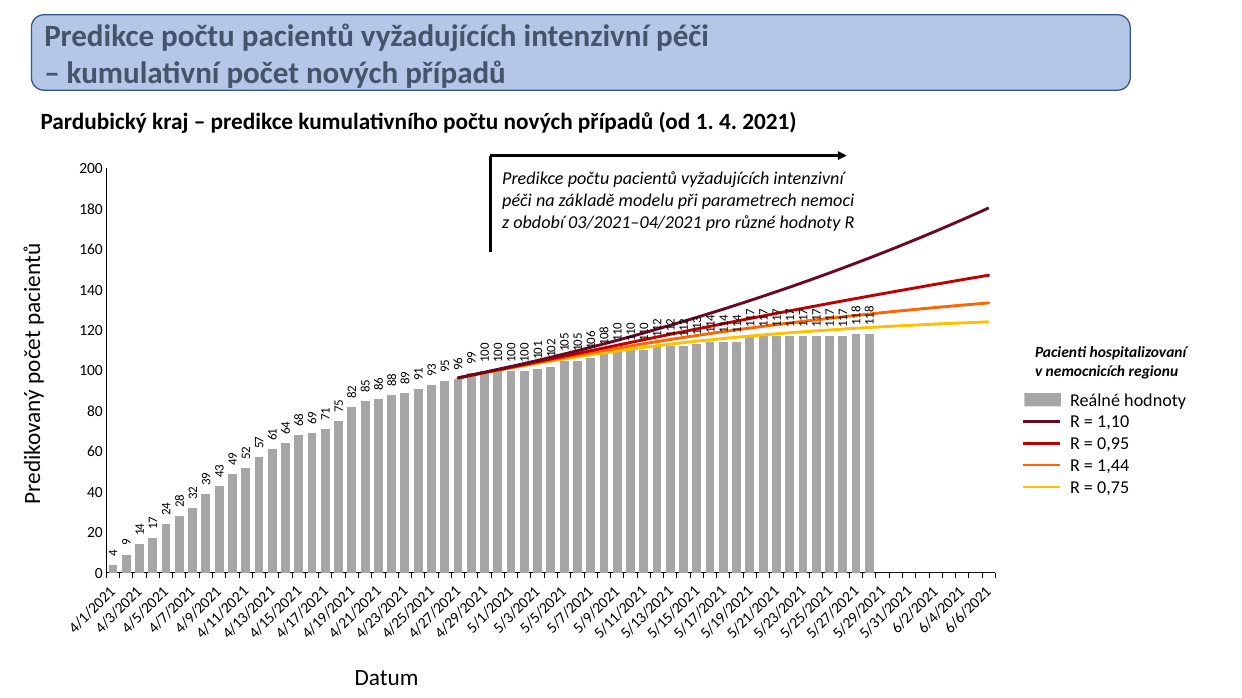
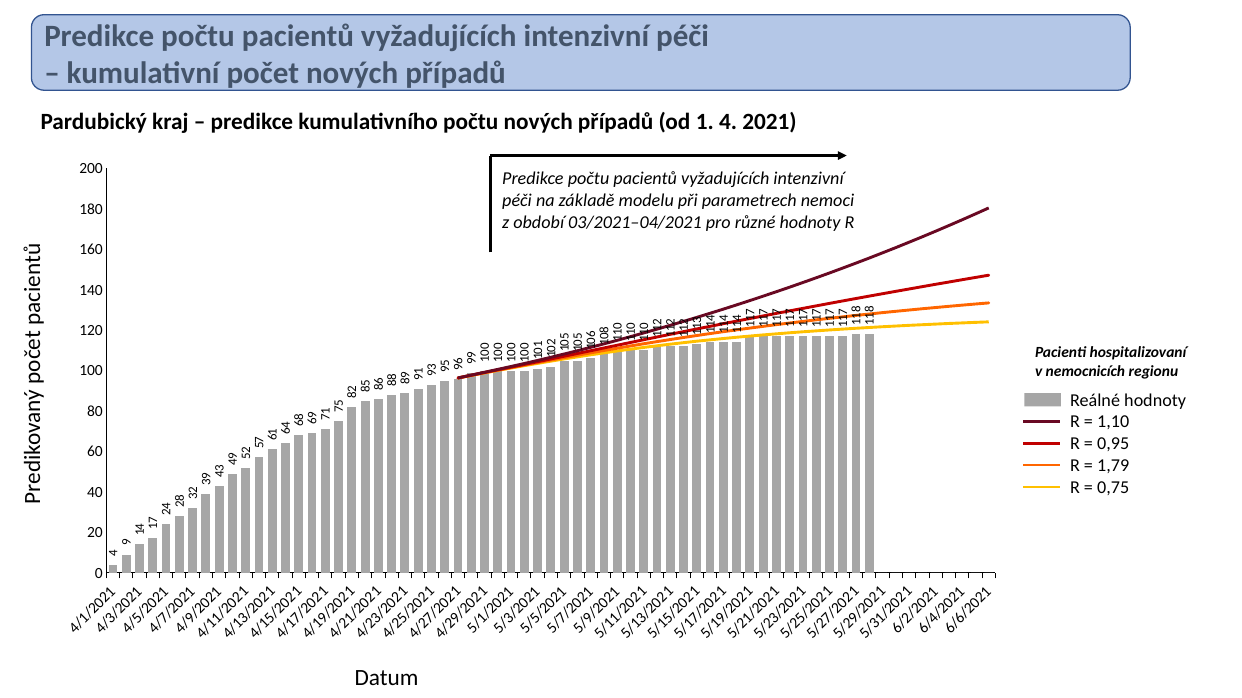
1,44: 1,44 -> 1,79 (1113, 466)
